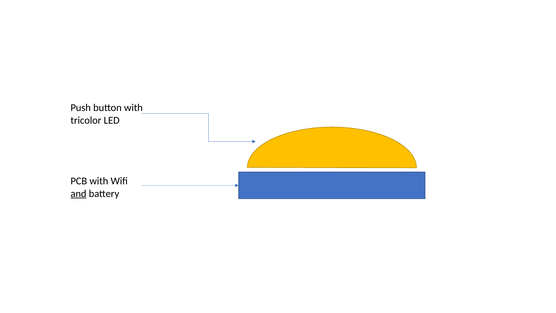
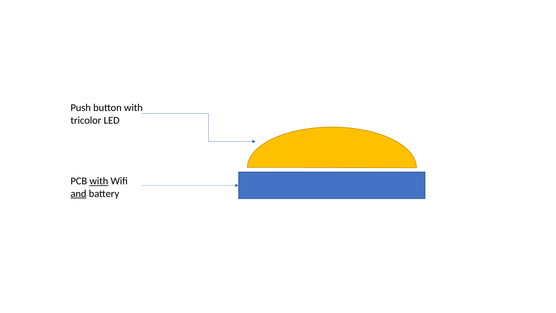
with underline: none -> present (99, 181)
